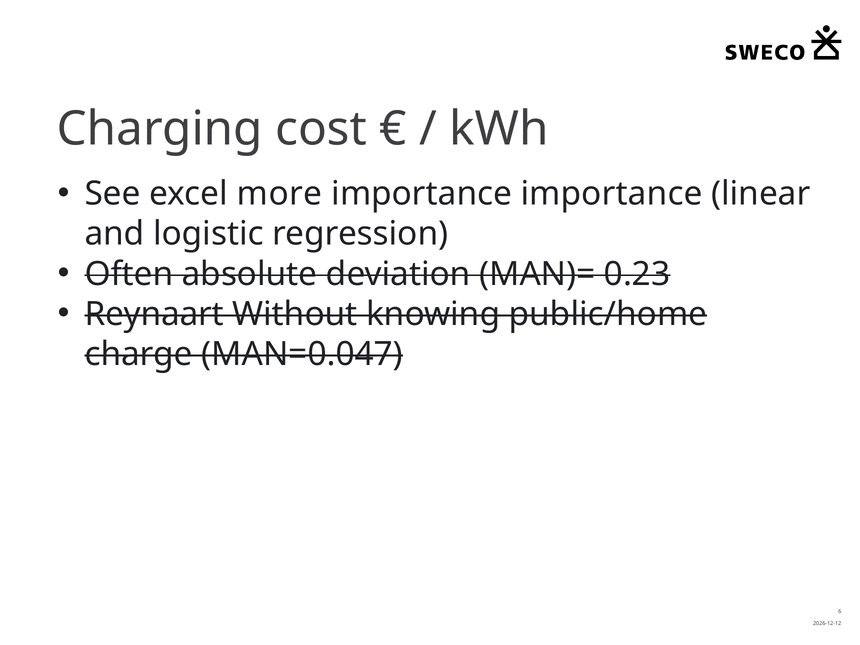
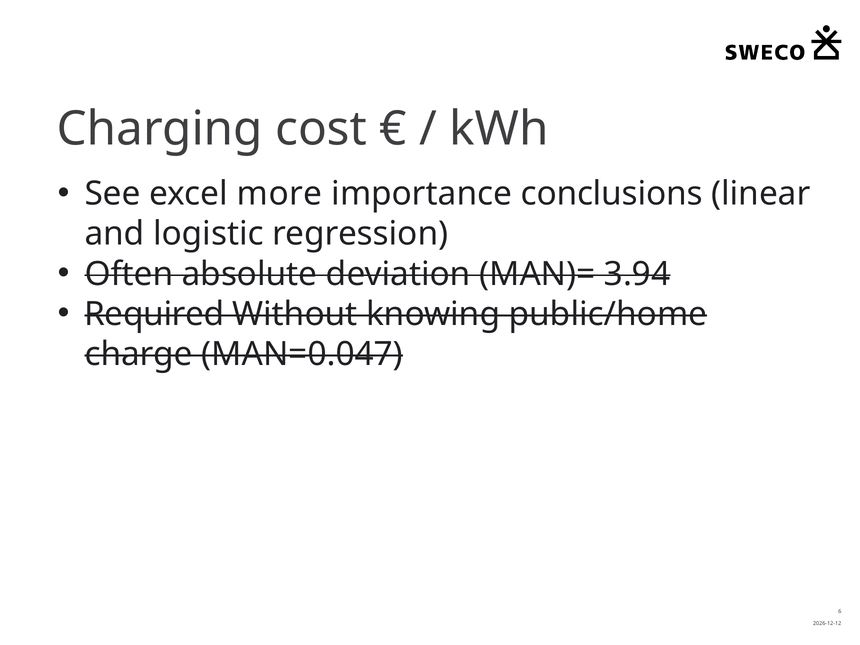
importance importance: importance -> conclusions (612, 194)
0.23: 0.23 -> 3.94 (637, 274)
Reynaart: Reynaart -> Required (154, 314)
